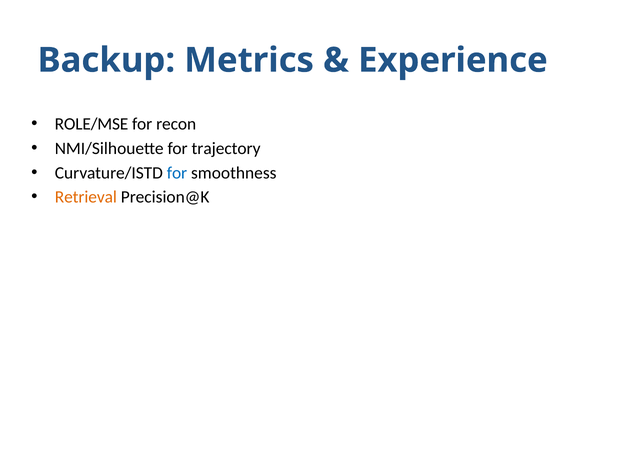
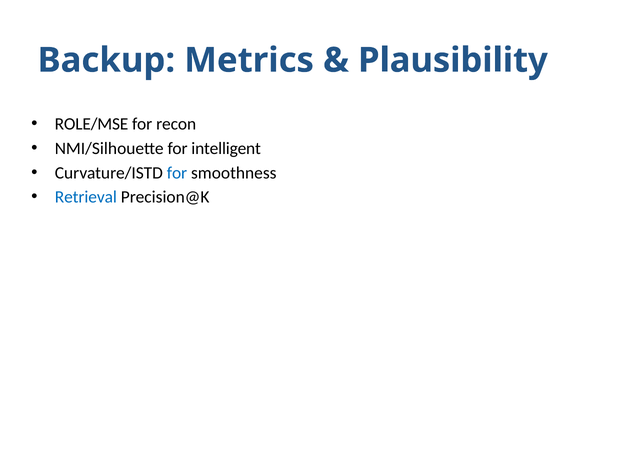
Experience: Experience -> Plausibility (453, 60)
trajectory: trajectory -> intelligent (226, 149)
Retrieval colour: orange -> blue (86, 197)
